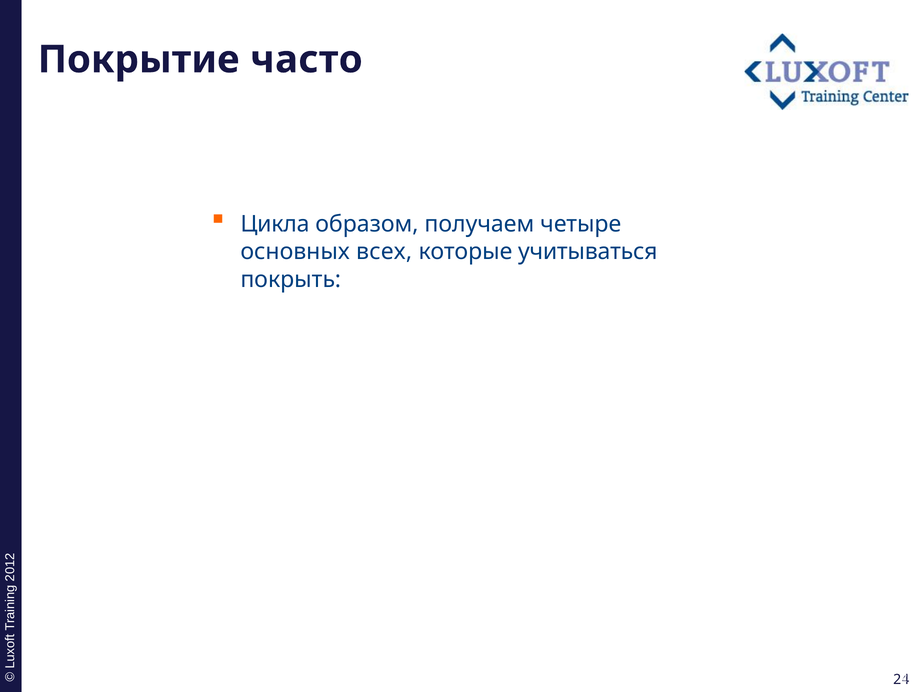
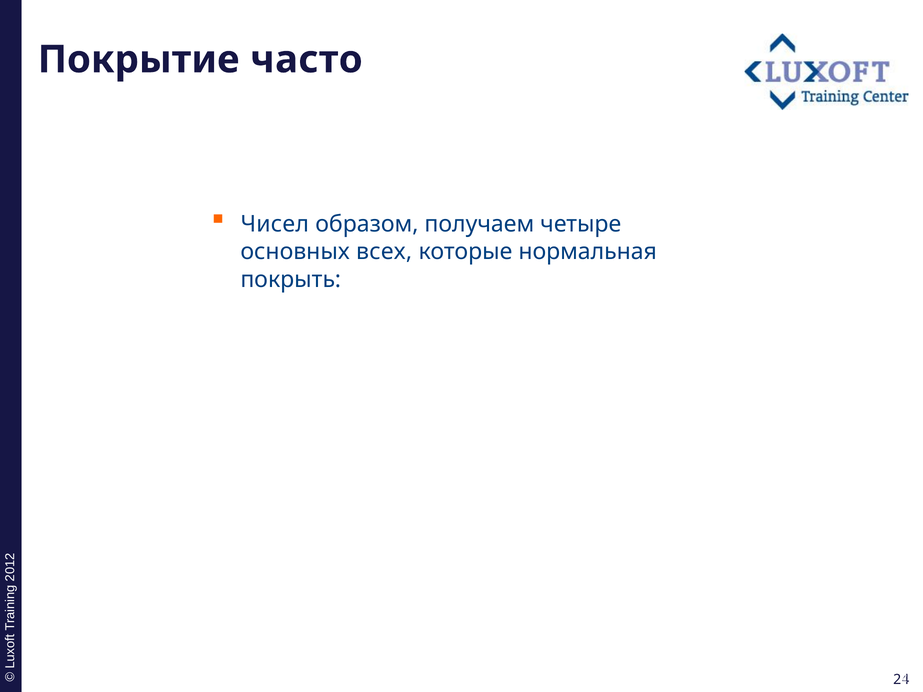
Цикла: Цикла -> Чисел (275, 224)
учитываться: учитываться -> нормальная (588, 252)
